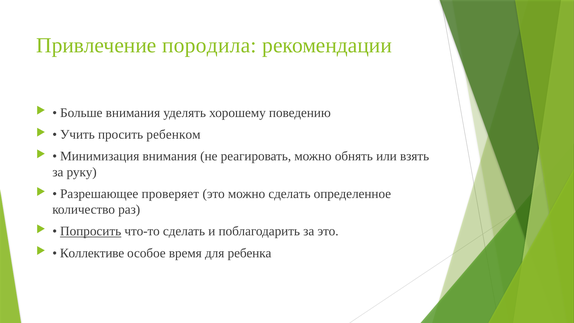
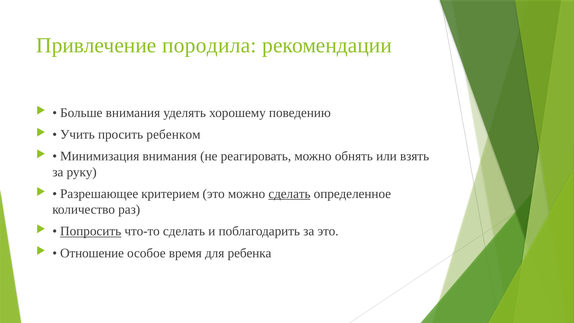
проверяет: проверяет -> критерием (170, 194)
сделать underline: none -> present (289, 194)
Коллективе: Коллективе -> Отношение (92, 253)
